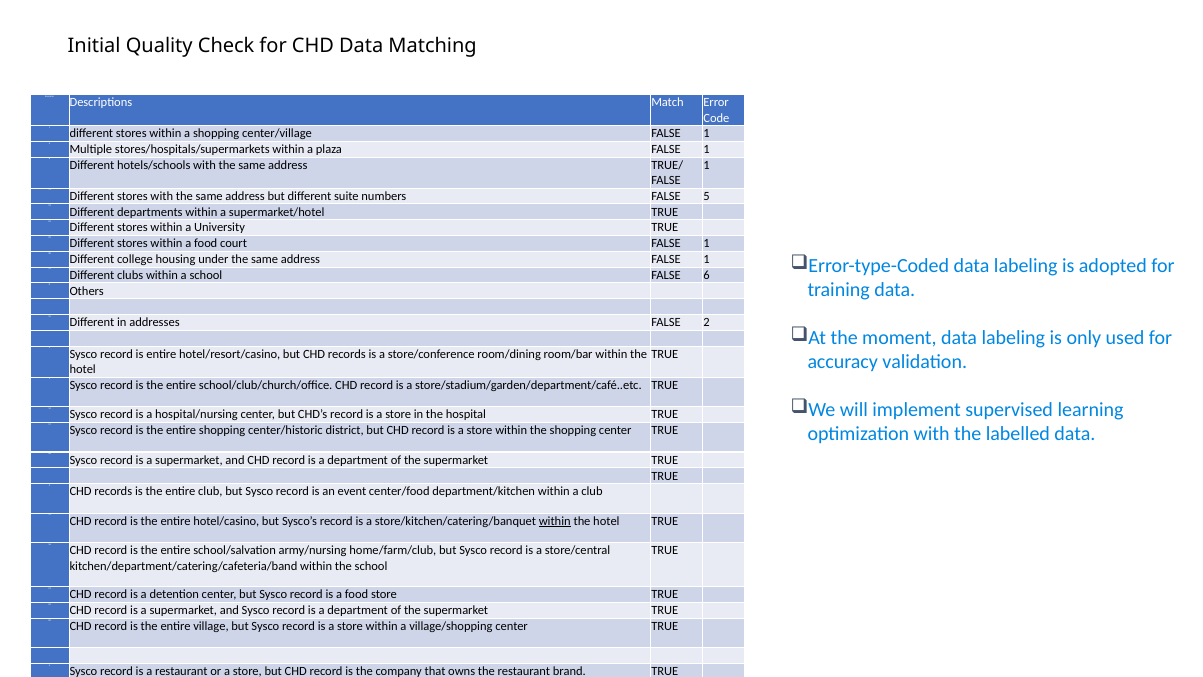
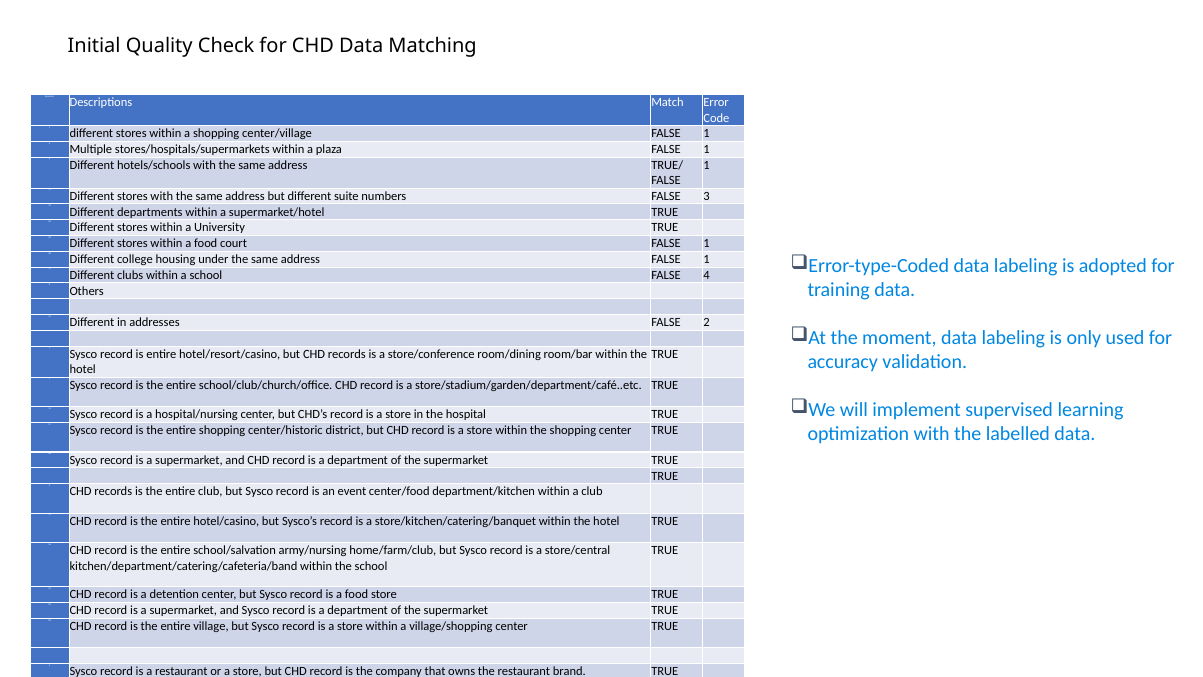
numbers FALSE 5: 5 -> 3 (707, 196)
school FALSE 6: 6 -> 4 (707, 275)
within underline: present -> none (555, 521)
